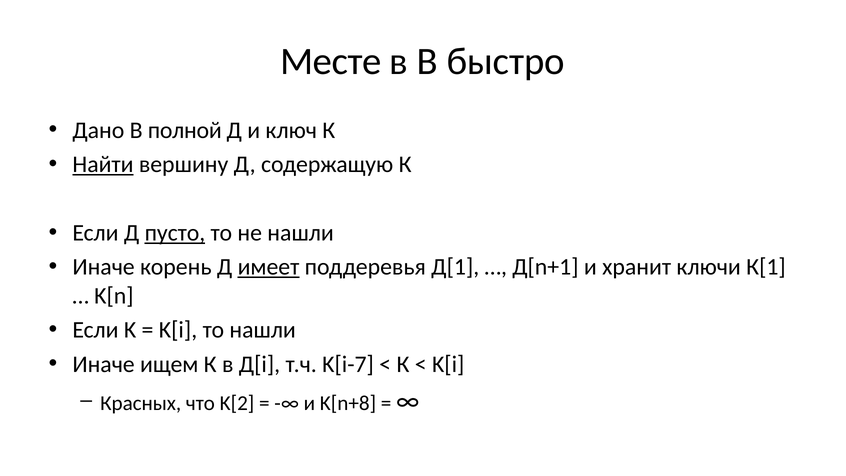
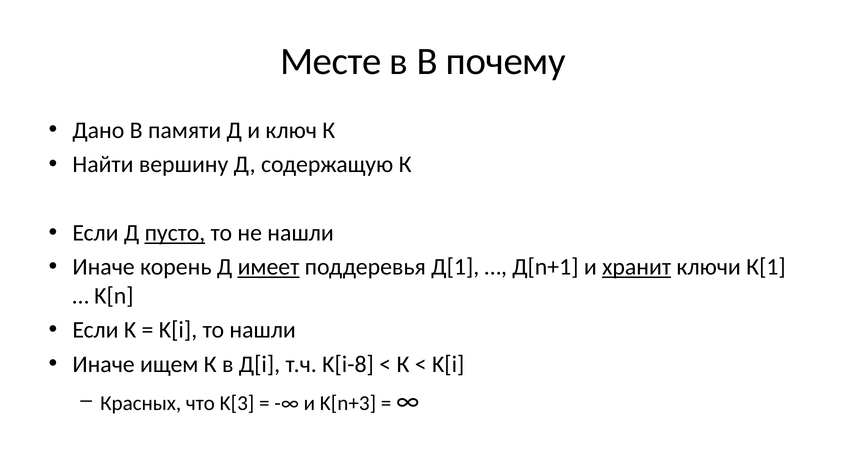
быстро: быстро -> почему (506, 61)
полной: полной -> памяти (185, 130)
Найти underline: present -> none (103, 164)
хранит underline: none -> present (637, 267)
K[i-7: K[i-7 -> K[i-8 (348, 364)
K[2: K[2 -> K[3 (237, 403)
K[n+8: K[n+8 -> K[n+3 (348, 403)
